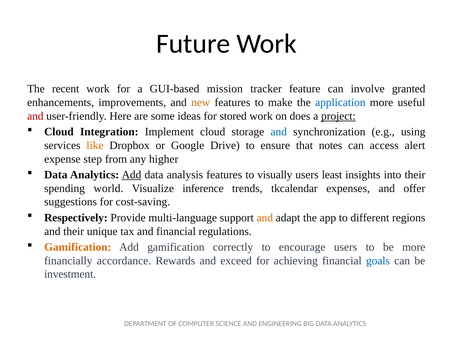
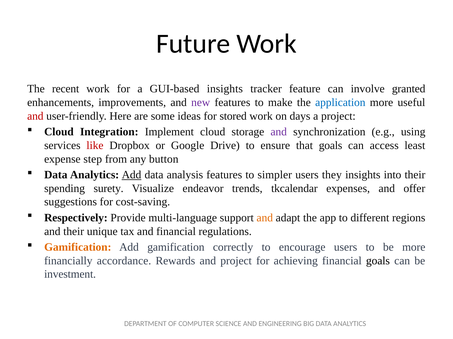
GUI-based mission: mission -> insights (225, 89)
new colour: orange -> purple (201, 103)
does: does -> days (300, 116)
project underline: present -> none (338, 116)
and colour: blue -> purple (279, 132)
like colour: orange -> red (95, 146)
that notes: notes -> goals (331, 146)
alert: alert -> least (415, 146)
higher: higher -> button (164, 159)
visually: visually -> simpler (275, 175)
least: least -> they (332, 175)
world: world -> surety (109, 189)
inference: inference -> endeavor (203, 189)
and exceed: exceed -> project (236, 261)
goals colour: blue -> black (378, 261)
